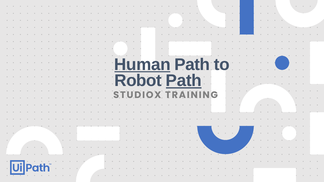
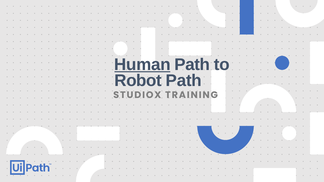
Path underline: present -> none (184, 81)
